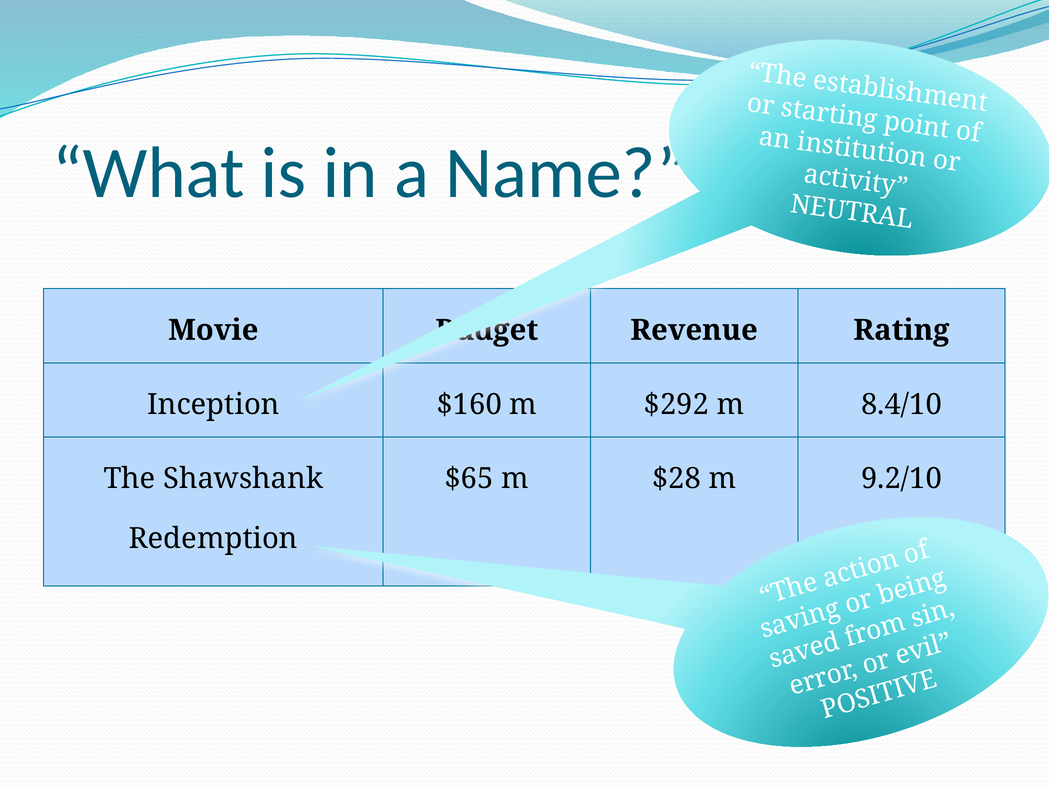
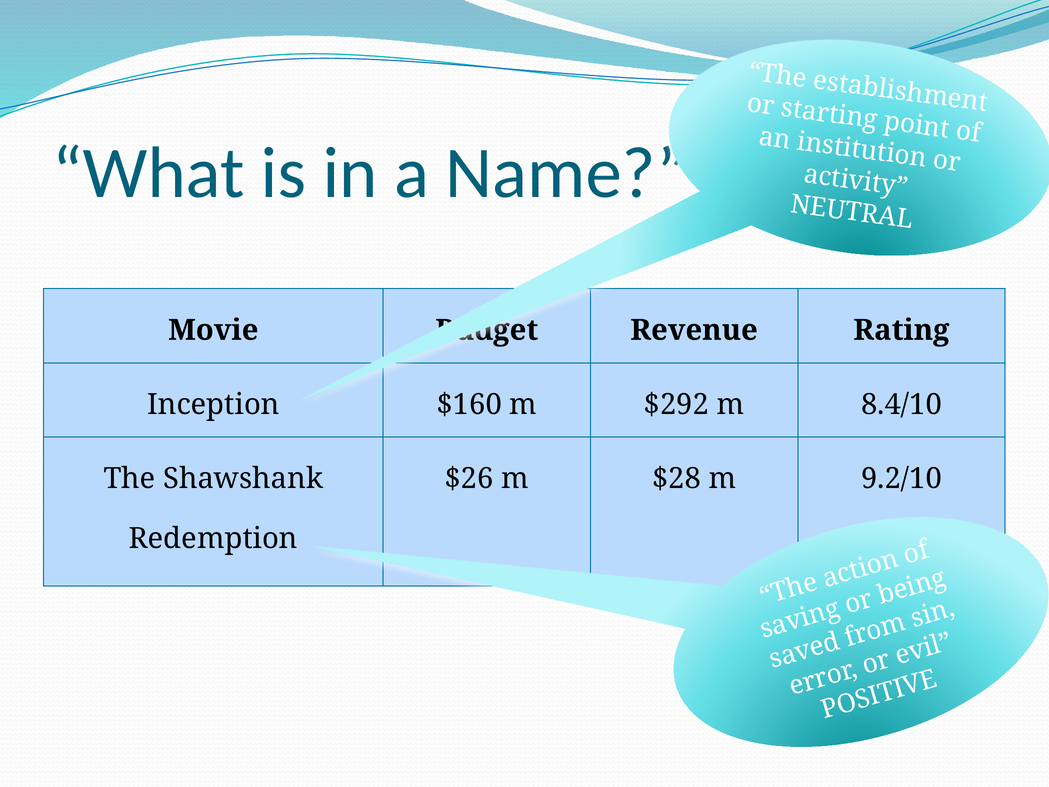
$65: $65 -> $26 (469, 479)
